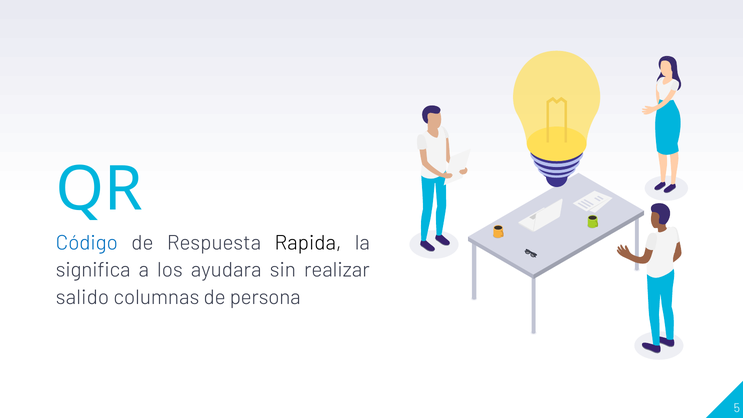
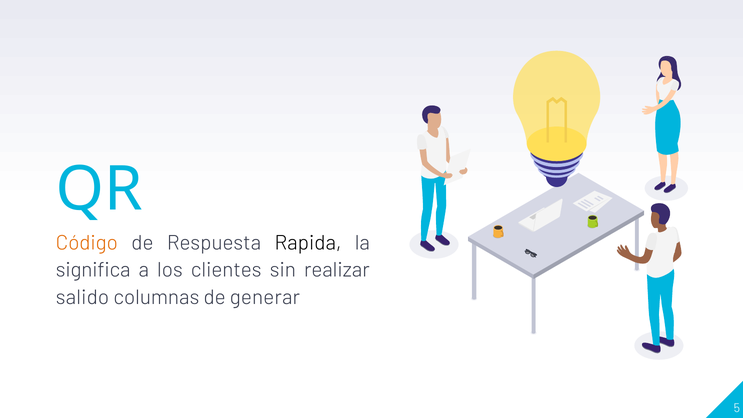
Código colour: blue -> orange (87, 243)
ayudara: ayudara -> clientes (226, 270)
persona: persona -> generar (265, 297)
